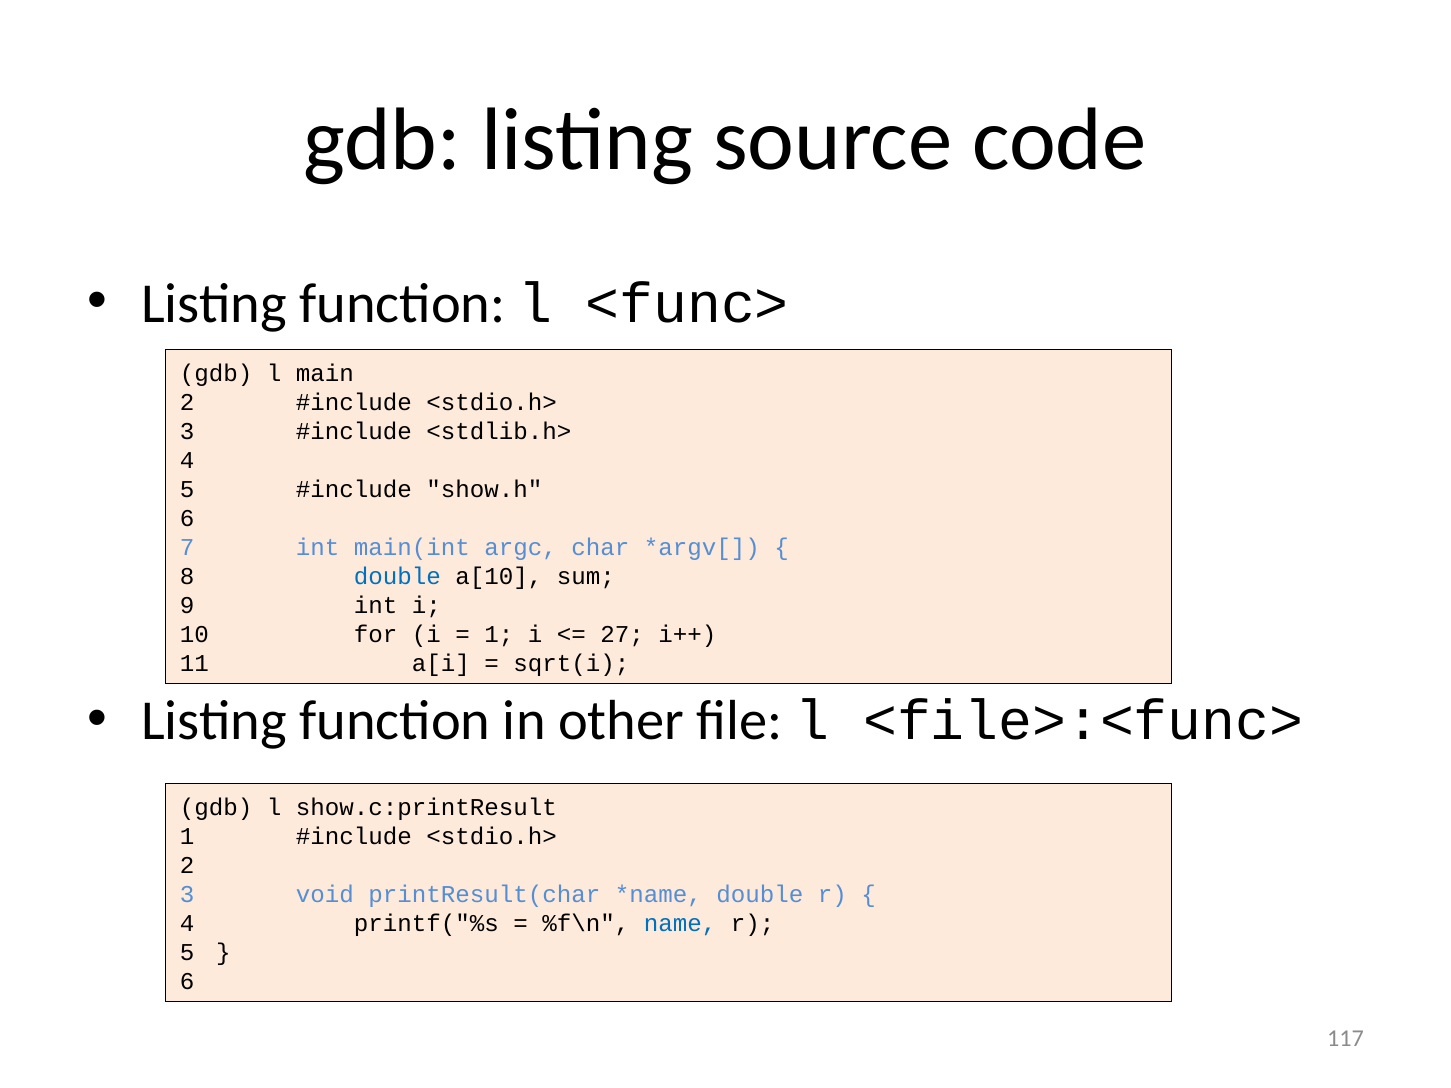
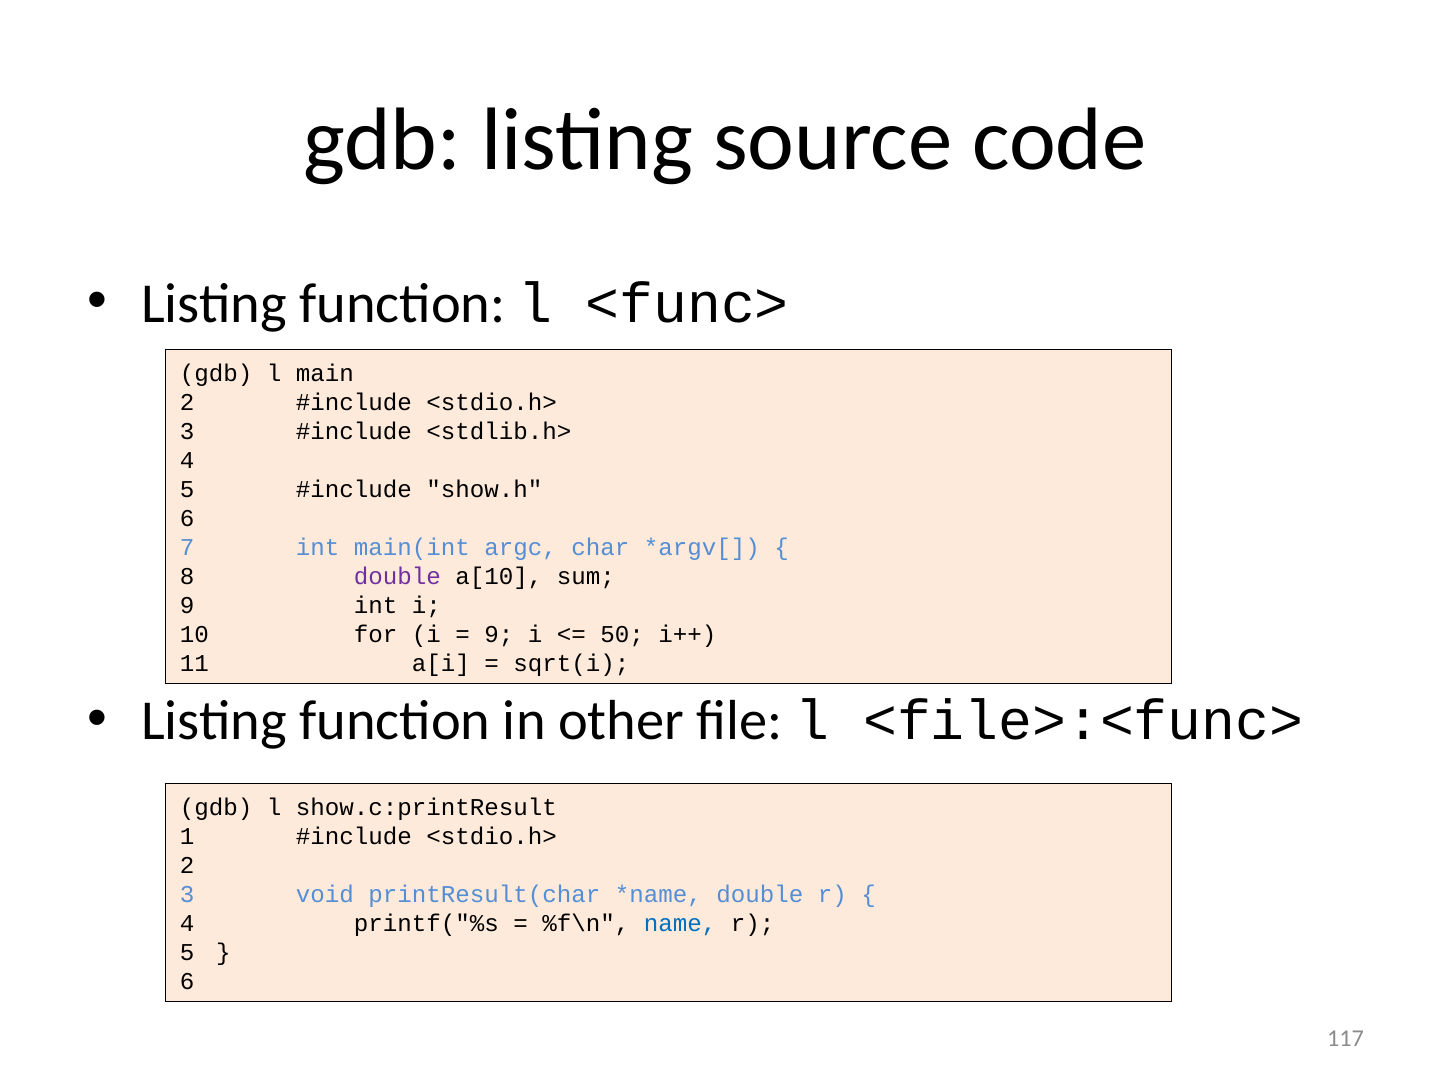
double colour: blue -> purple (397, 576)
1: 1 -> 9 (499, 634)
27: 27 -> 50 (622, 634)
